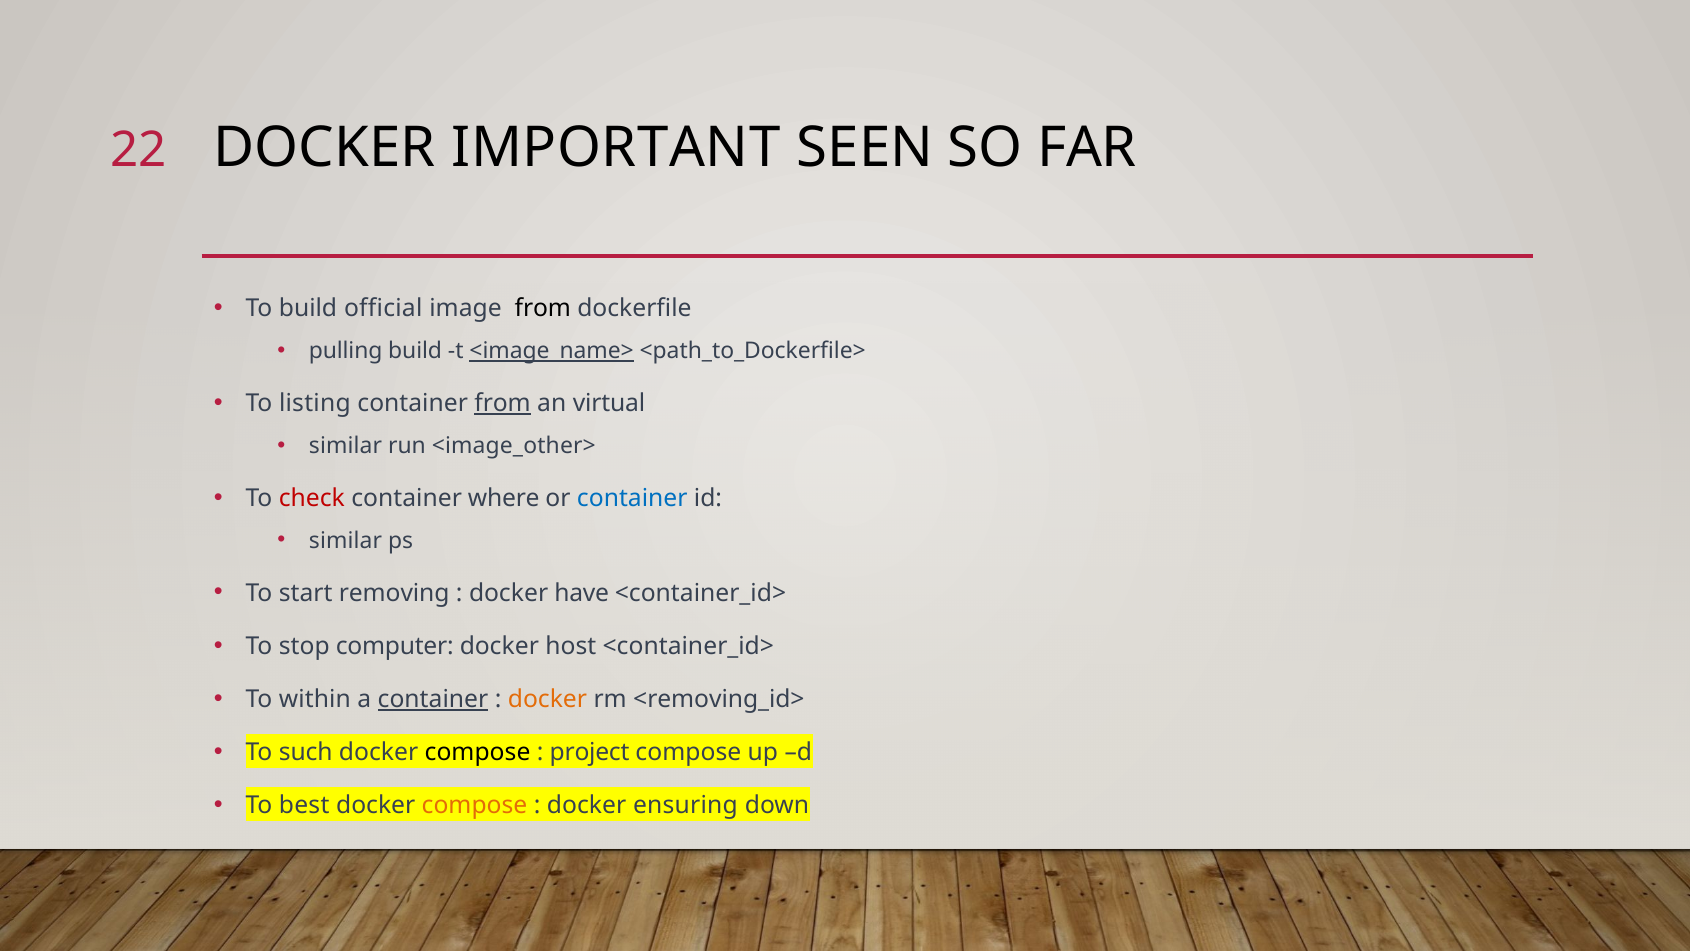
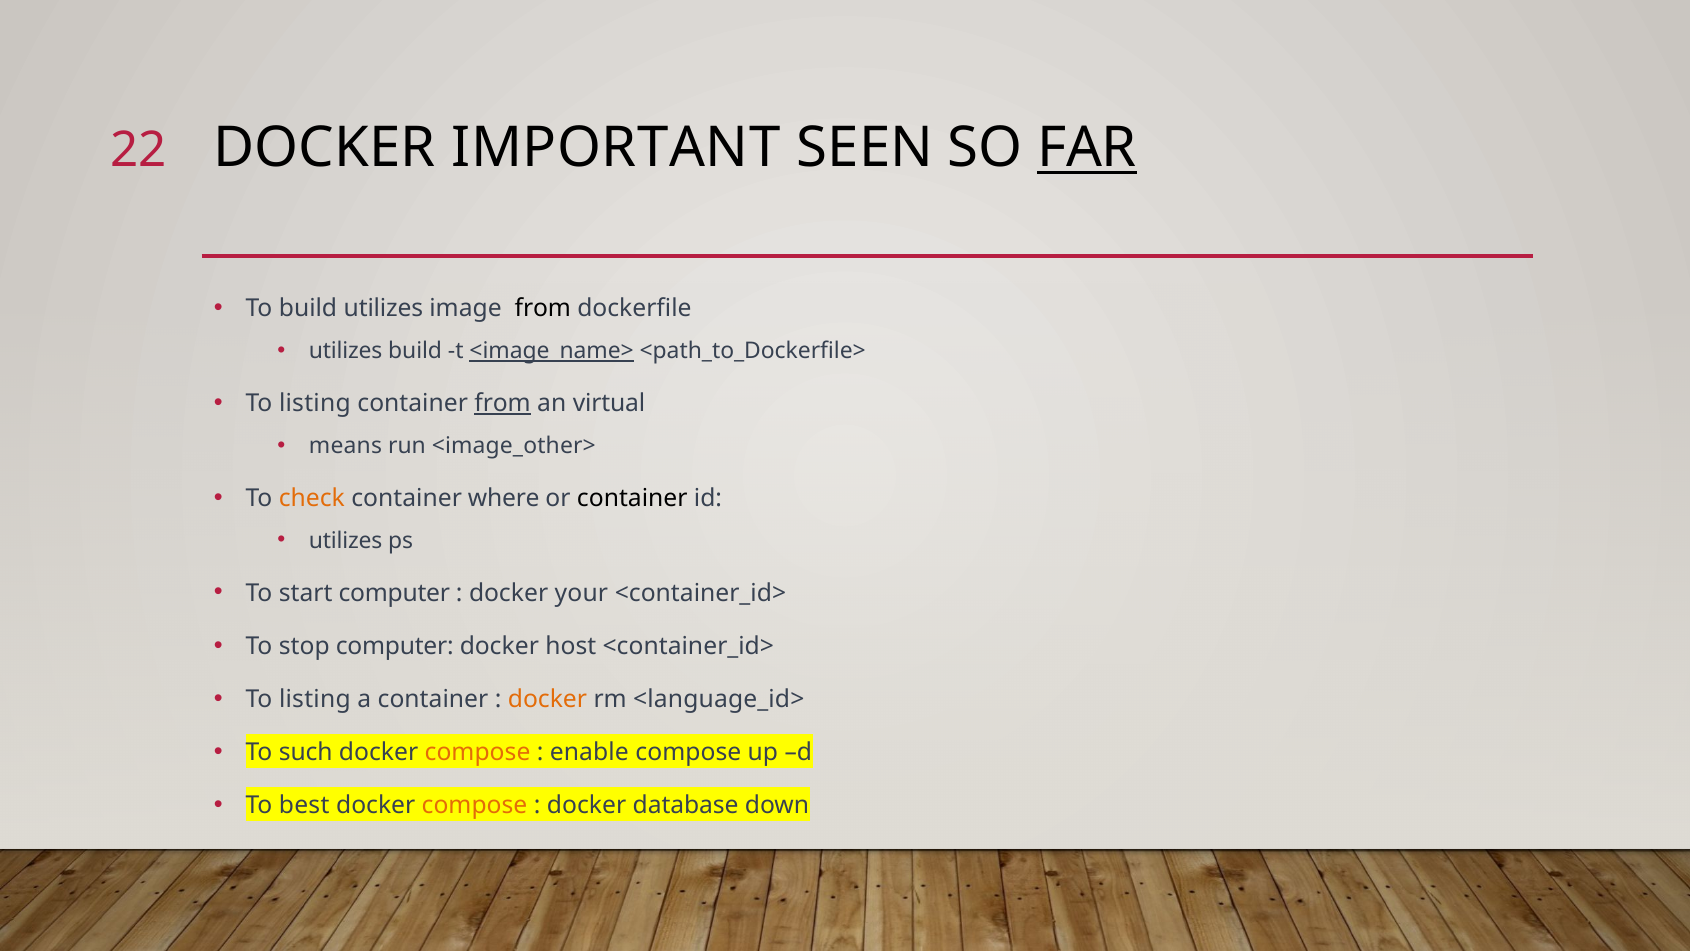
FAR underline: none -> present (1087, 148)
build official: official -> utilizes (383, 308)
pulling: pulling -> utilizes (346, 351)
similar: similar -> means (345, 446)
check colour: red -> orange (312, 498)
container colour: blue -> black (632, 498)
similar: similar -> utilizes (346, 541)
start removing: removing -> computer (394, 593)
have: have -> your (581, 593)
within: within -> listing (315, 699)
container underline: present -> none (433, 699)
<removing_id>: <removing_id> -> <language_id> (719, 699)
compose colour: black -> orange (478, 752)
project: project -> enable (589, 752)
ensuring: ensuring -> database (686, 805)
